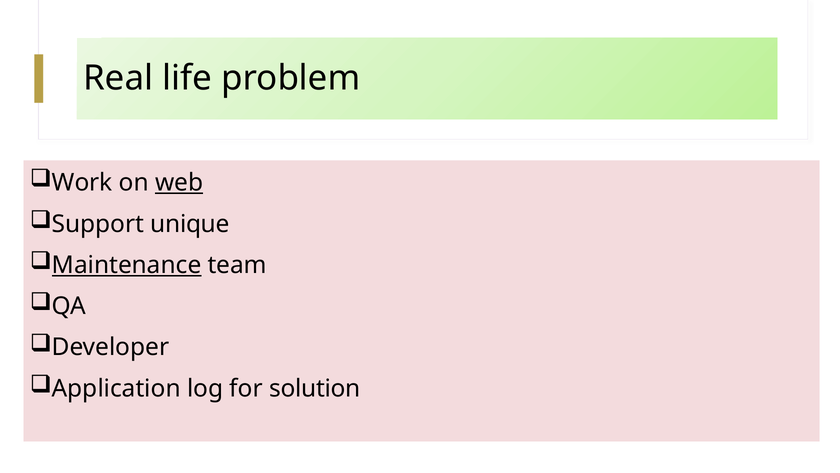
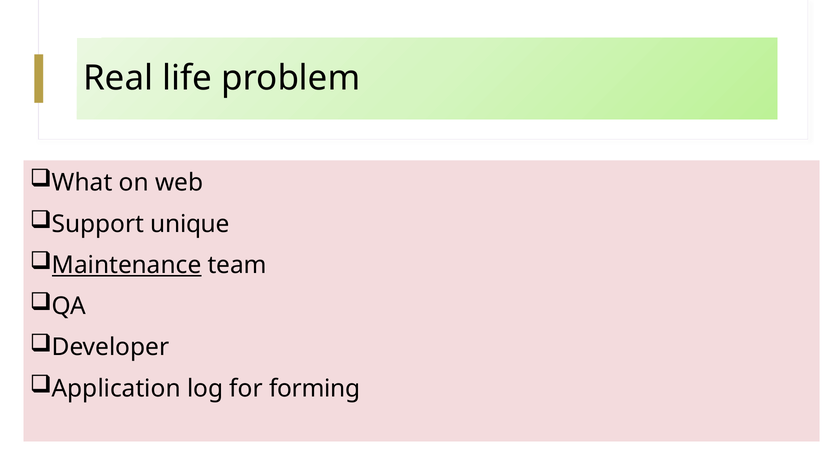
Work: Work -> What (82, 183)
web underline: present -> none (179, 183)
solution: solution -> forming (315, 388)
